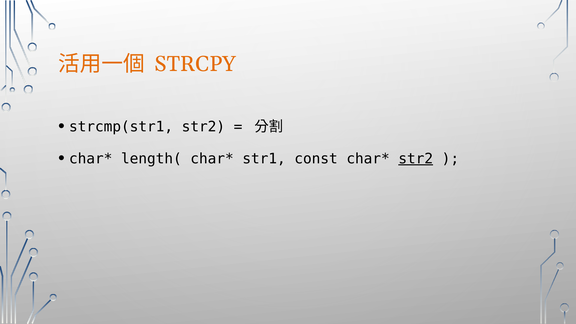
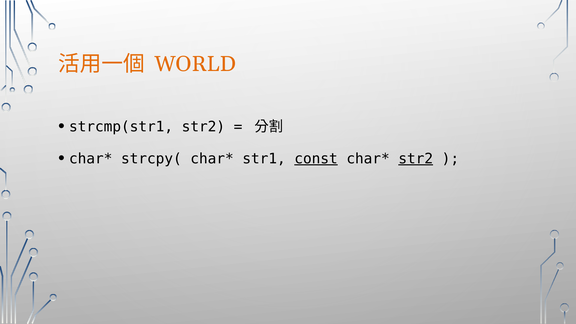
STRCPY: STRCPY -> WORLD (195, 64)
length(: length( -> strcpy( (151, 159)
const underline: none -> present (316, 159)
